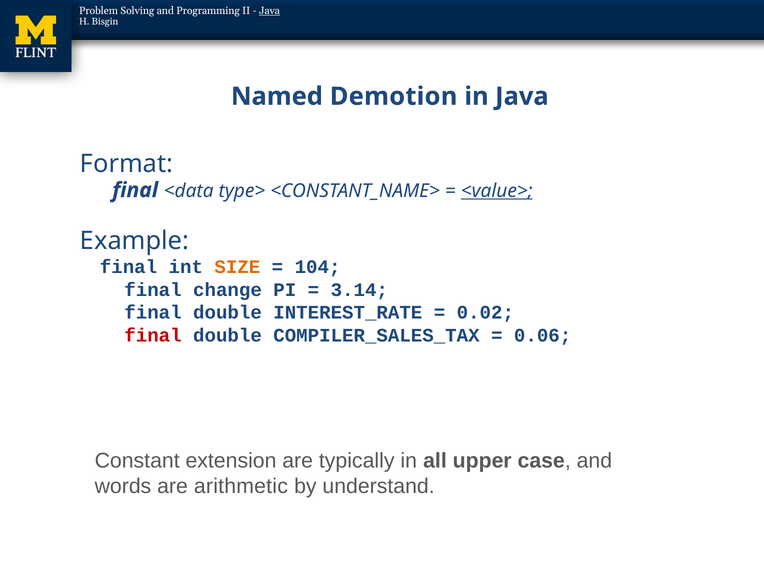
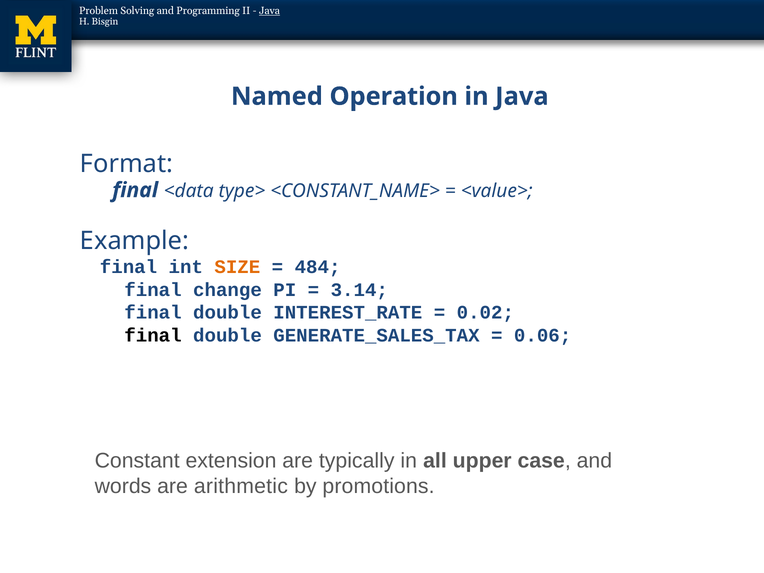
Demotion: Demotion -> Operation (394, 96)
<value> underline: present -> none (497, 191)
104: 104 -> 484 (318, 267)
final colour: red -> black (153, 335)
COMPILER_SALES_TAX: COMPILER_SALES_TAX -> GENERATE_SALES_TAX (376, 335)
understand: understand -> promotions (379, 486)
